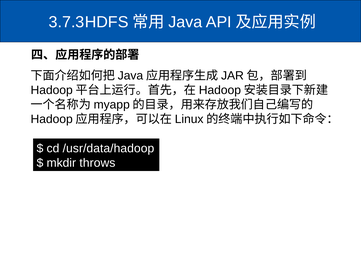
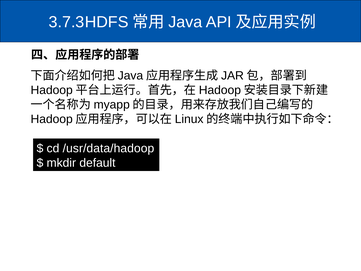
throws: throws -> default (97, 163)
